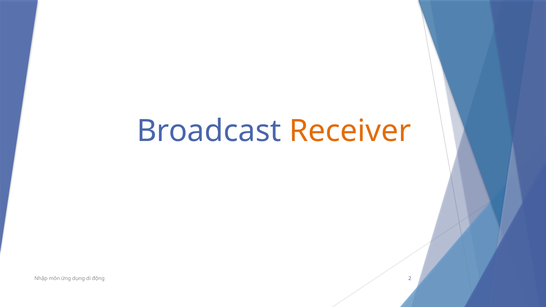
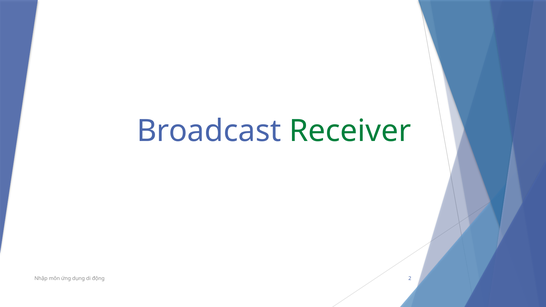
Receiver colour: orange -> green (350, 131)
